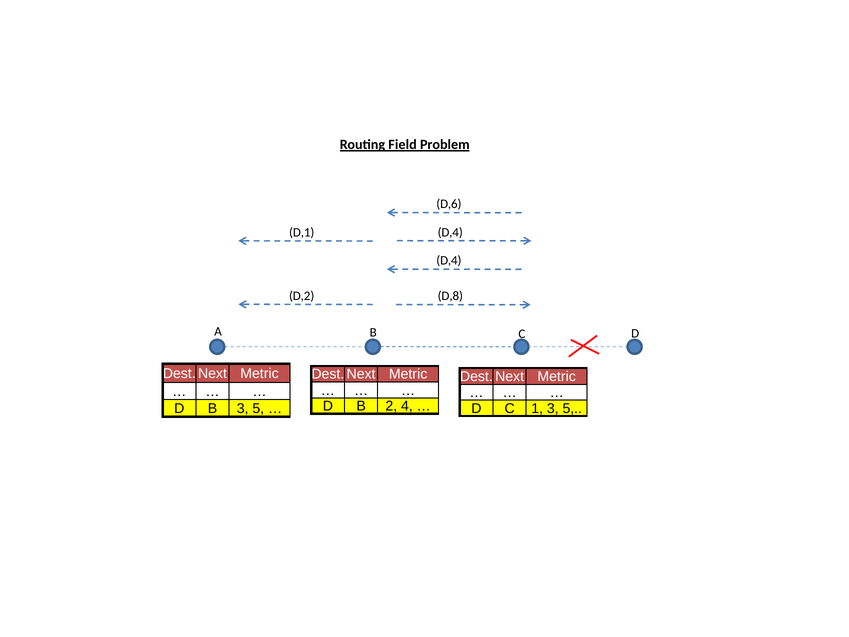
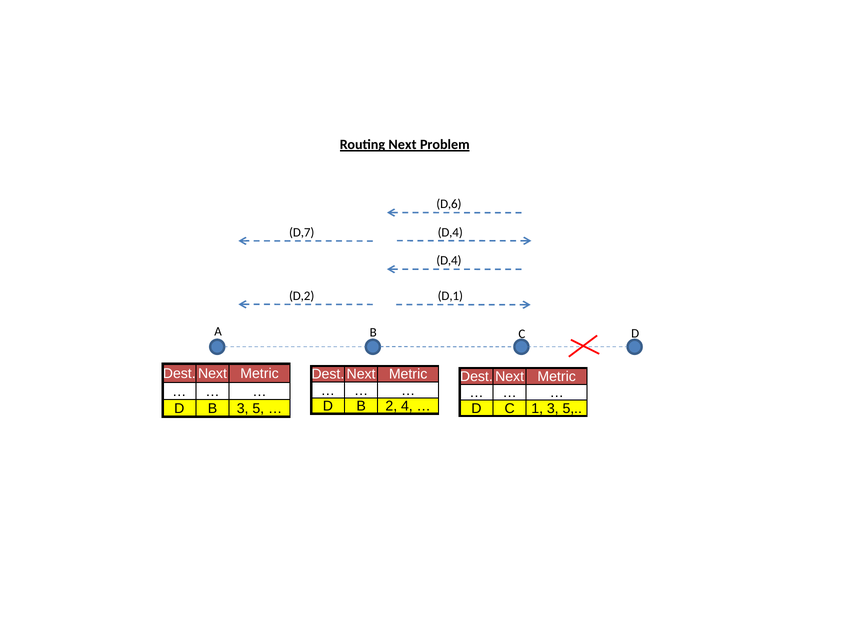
Field: Field -> Next (403, 145)
D,1: D,1 -> D,7 (302, 232)
D,8: D,8 -> D,1 (450, 296)
